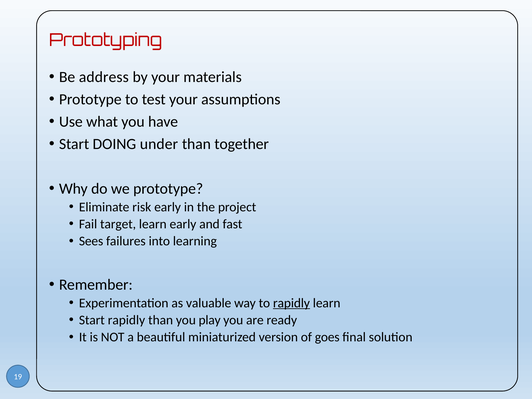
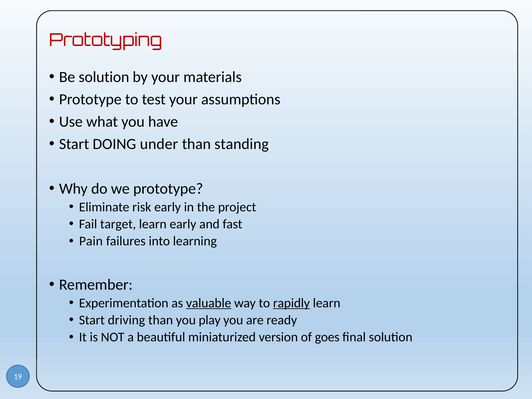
Be address: address -> solution (104, 77)
together: together -> standing (242, 144)
Sees: Sees -> Pain (91, 241)
valuable underline: none -> present (209, 303)
Start rapidly: rapidly -> driving (126, 320)
